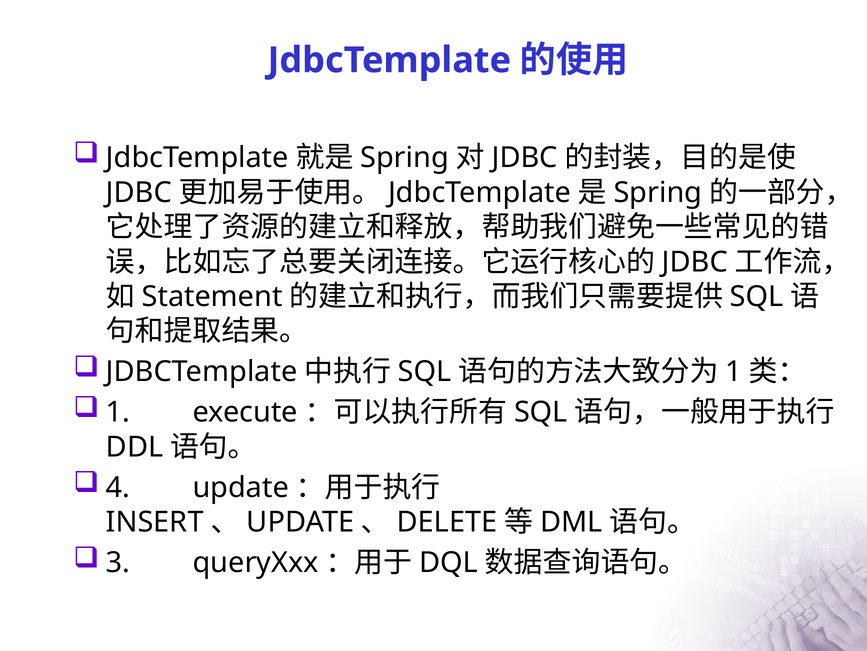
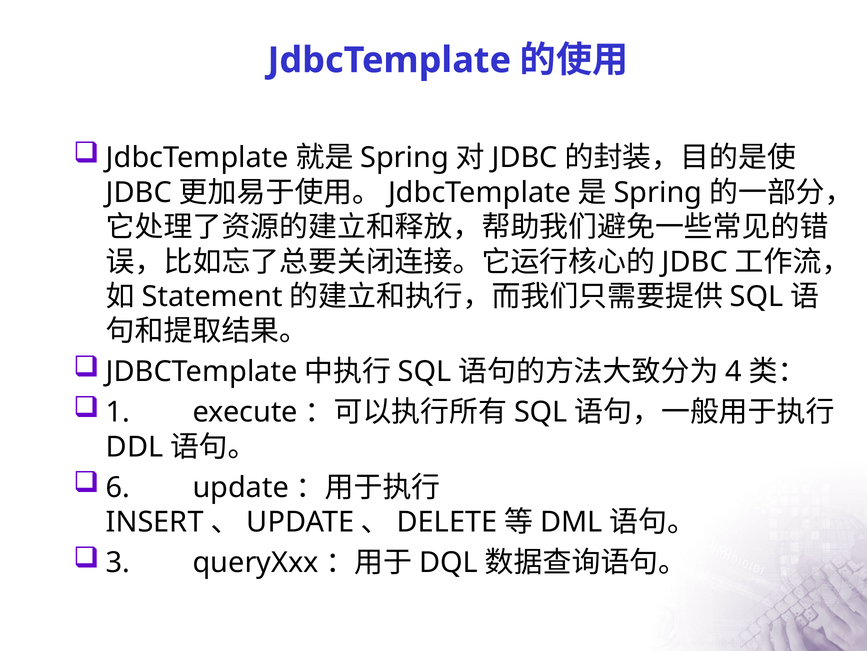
1: 1 -> 4 (734, 371)
4: 4 -> 6 (118, 487)
